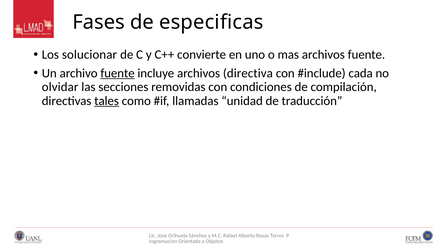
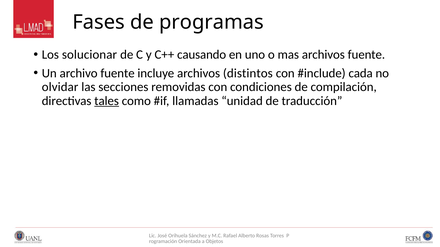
especificas: especificas -> programas (211, 22)
convierte: convierte -> causando (202, 55)
fuente underline: present -> none (118, 73)
directiva: directiva -> distintos (248, 73)
